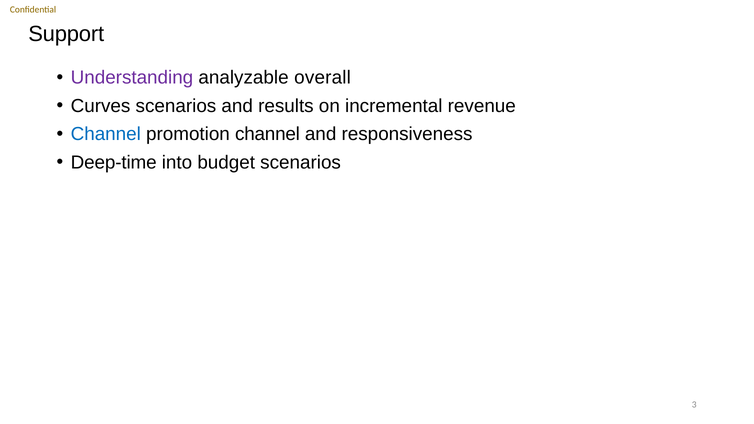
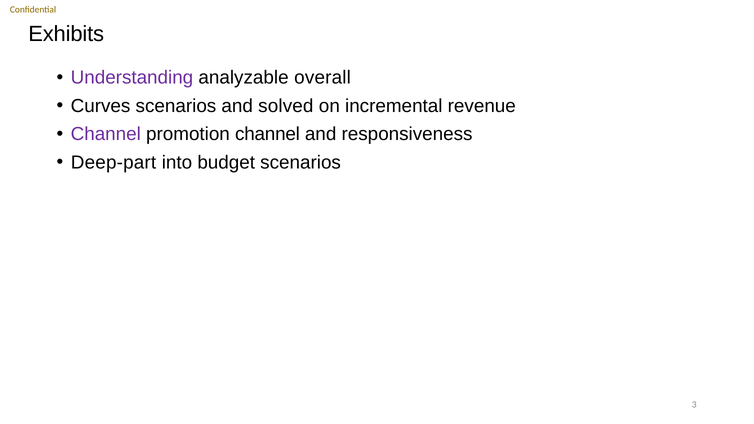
Support: Support -> Exhibits (66, 34)
results: results -> solved (286, 106)
Channel colour: blue -> purple (106, 134)
Deep-time: Deep-time -> Deep-part (114, 162)
